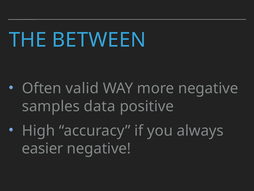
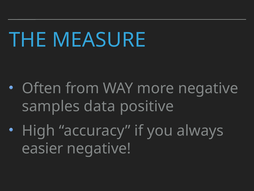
BETWEEN: BETWEEN -> MEASURE (99, 40)
valid: valid -> from (82, 88)
